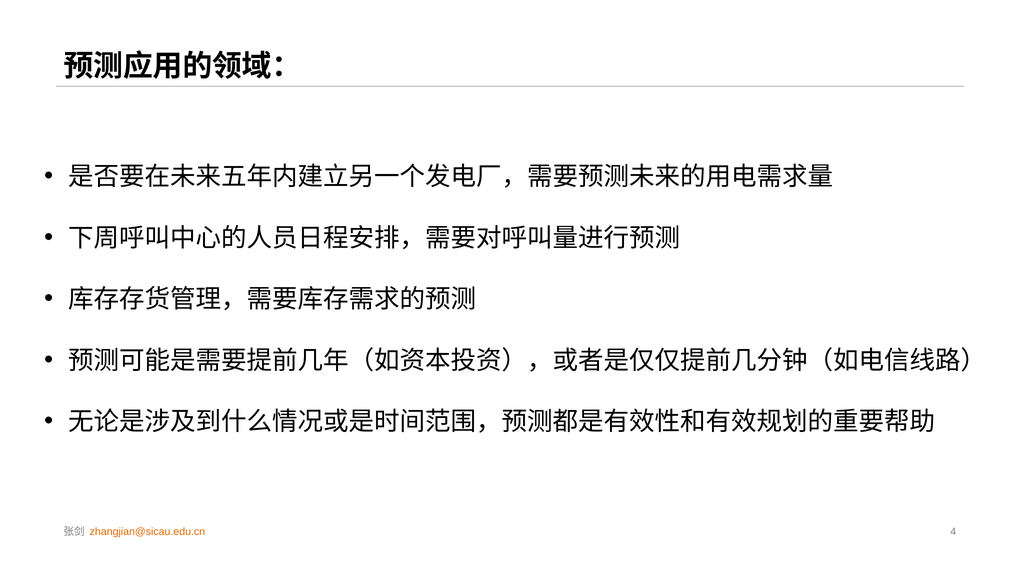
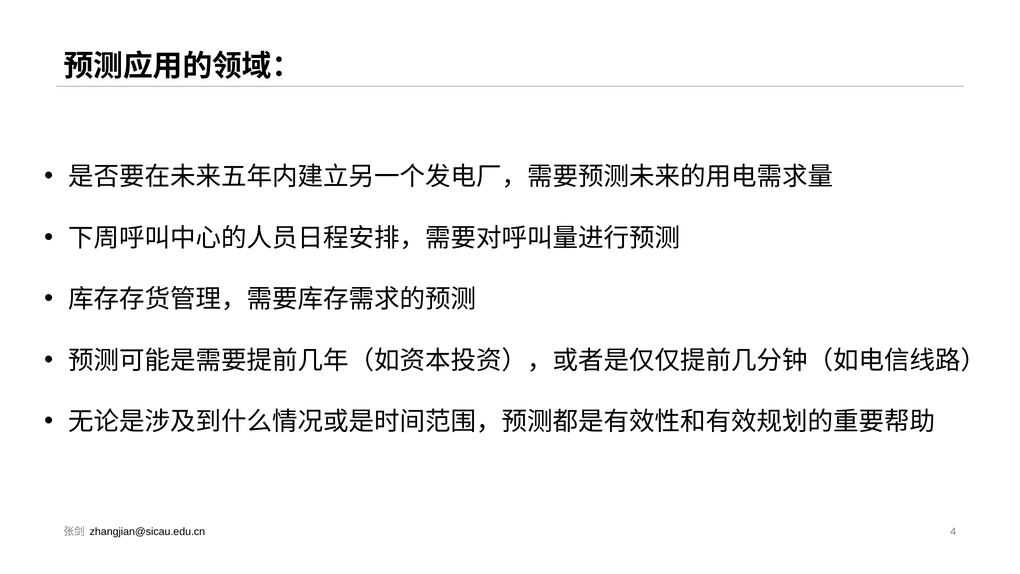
zhangjian@sicau.edu.cn colour: orange -> black (147, 531)
